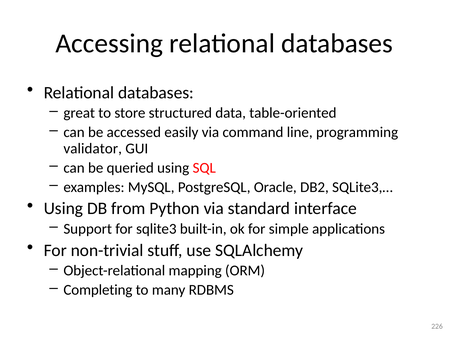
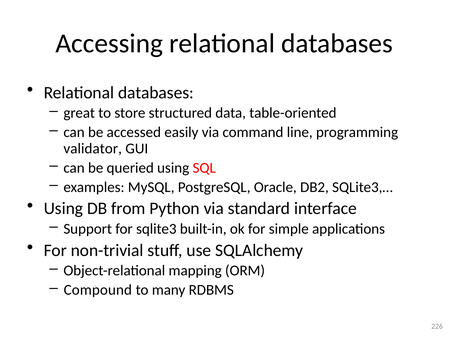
Completing: Completing -> Compound (98, 290)
